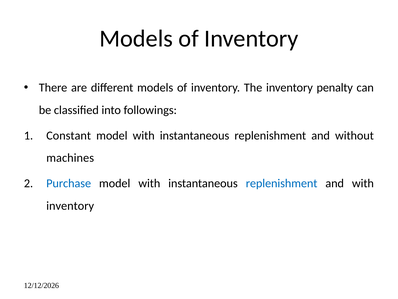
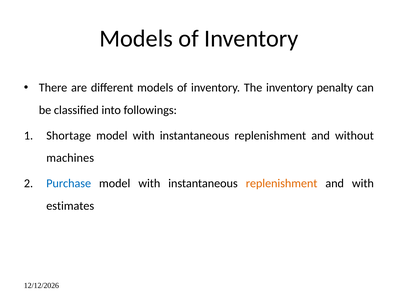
Constant: Constant -> Shortage (69, 135)
replenishment colour: blue -> orange (282, 183)
inventory: inventory -> estimates (70, 205)
